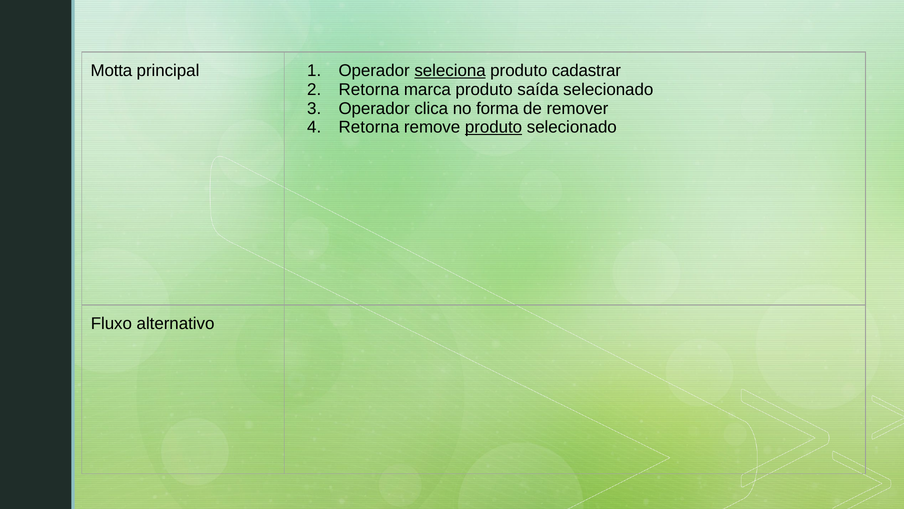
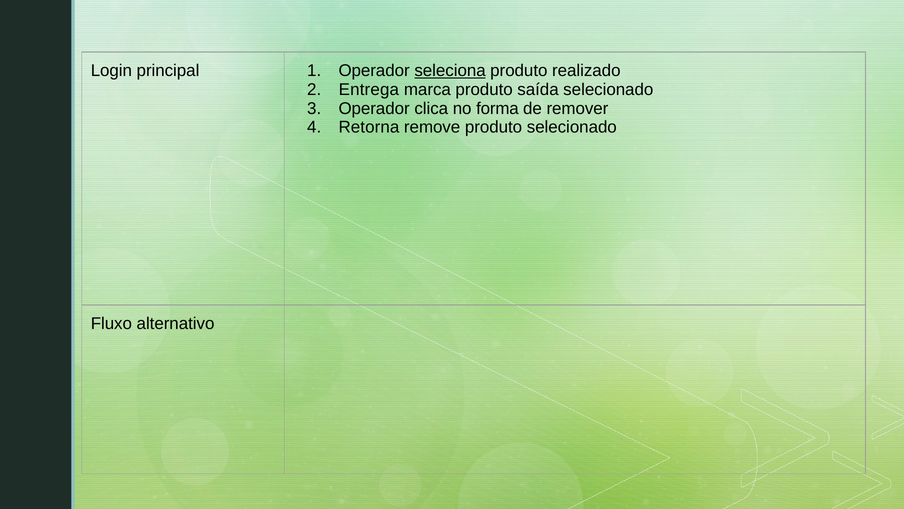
Motta: Motta -> Login (111, 71)
cadastrar: cadastrar -> realizado (586, 71)
Retorna: Retorna -> Entrega (369, 89)
produto underline: present -> none (494, 127)
